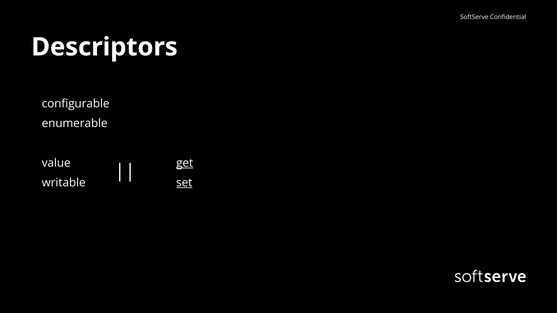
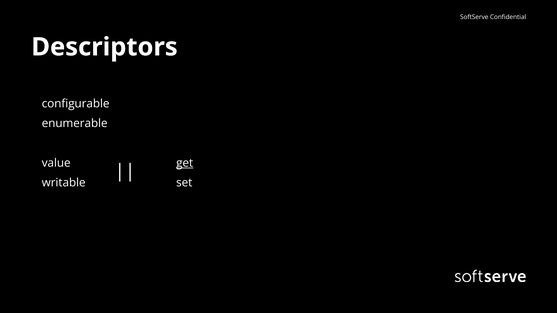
set underline: present -> none (184, 183)
